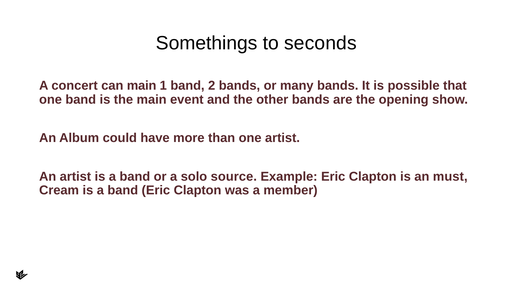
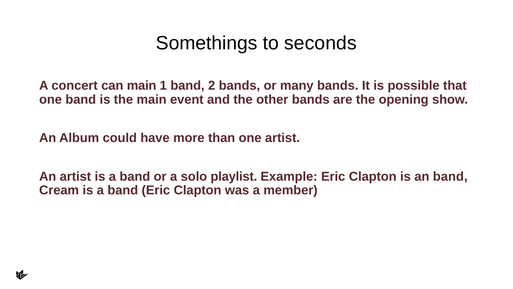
source: source -> playlist (234, 176)
an must: must -> band (450, 176)
